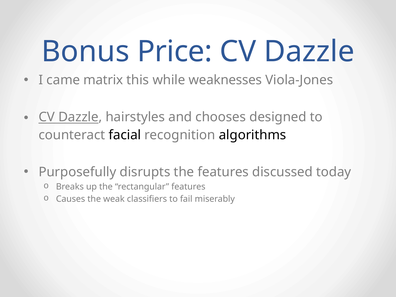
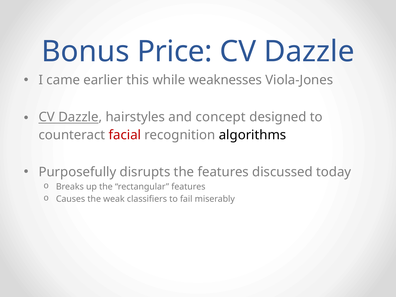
matrix: matrix -> earlier (103, 80)
chooses: chooses -> concept (221, 117)
facial colour: black -> red (125, 135)
